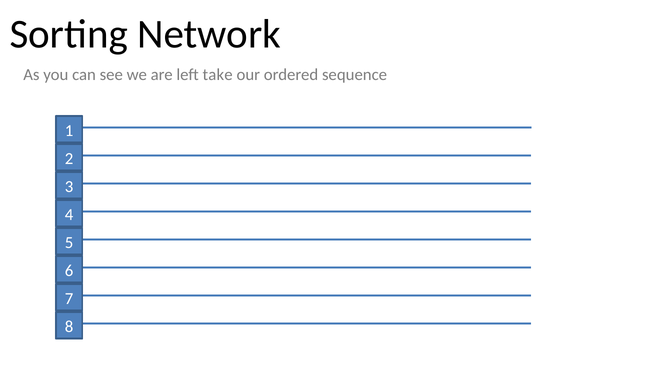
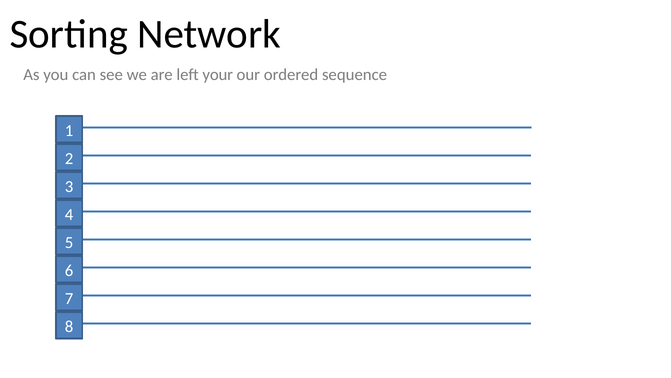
take: take -> your (218, 75)
